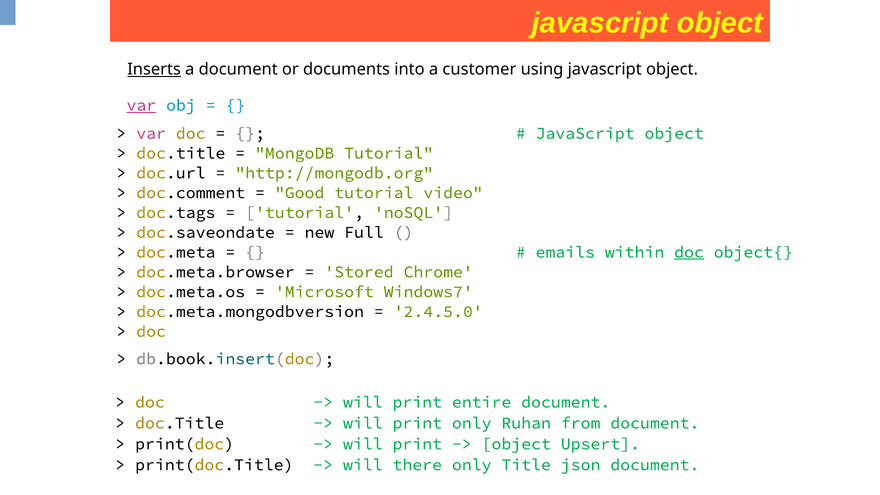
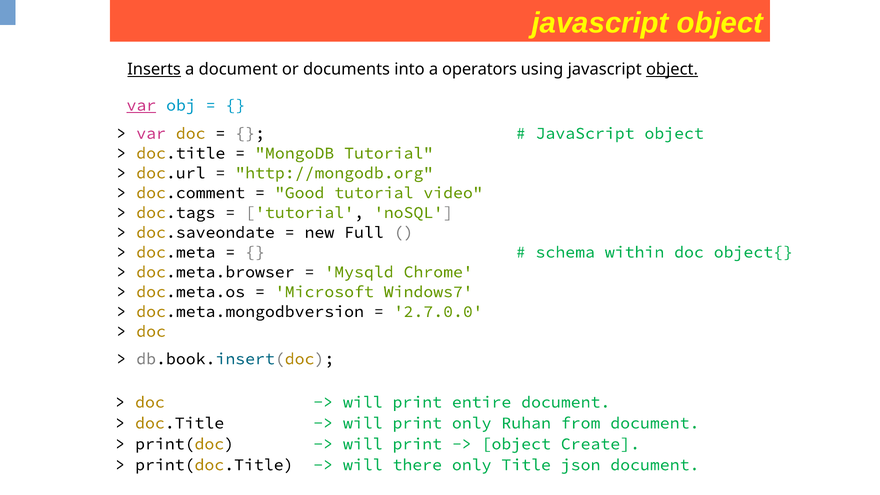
customer: customer -> operators (480, 69)
object underline: none -> present (672, 69)
emails: emails -> schema (565, 252)
doc underline: present -> none (689, 252)
Stored: Stored -> Mysqld (359, 272)
2.4.5.0: 2.4.5.0 -> 2.7.0.0 (438, 312)
Upsert: Upsert -> Create (600, 444)
